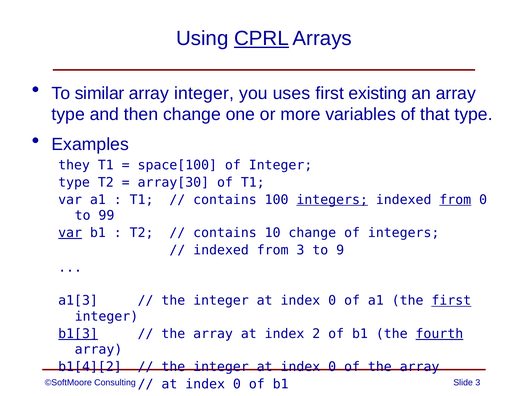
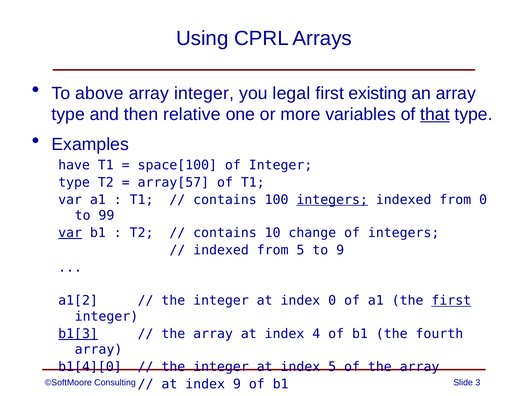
CPRL underline: present -> none (261, 38)
similar: similar -> above (99, 93)
uses: uses -> legal (292, 93)
then change: change -> relative (192, 114)
that underline: none -> present (435, 114)
they: they -> have (74, 165)
array[30: array[30 -> array[57 (173, 182)
from underline: present -> none (455, 200)
from 3: 3 -> 5 (300, 250)
a1[3: a1[3 -> a1[2 (78, 301)
2: 2 -> 4 (316, 334)
fourth underline: present -> none (439, 334)
b1[4][2: b1[4][2 -> b1[4][0 (90, 367)
0: 0 -> 5 (332, 367)
0: 0 -> 9 (237, 384)
